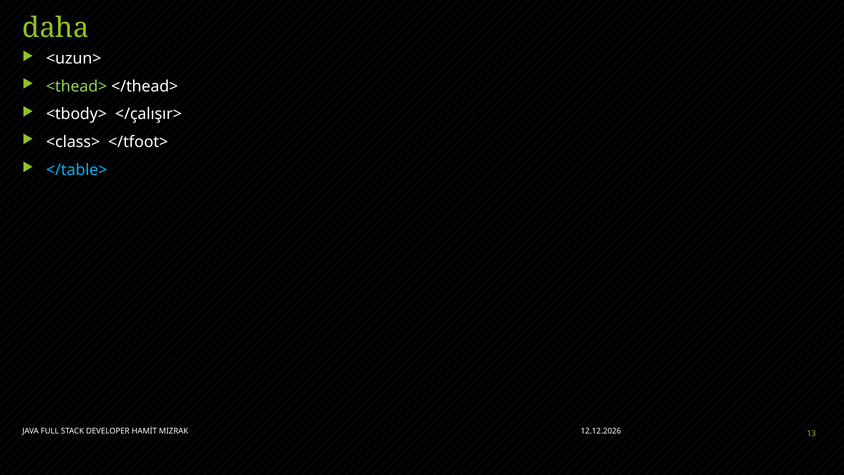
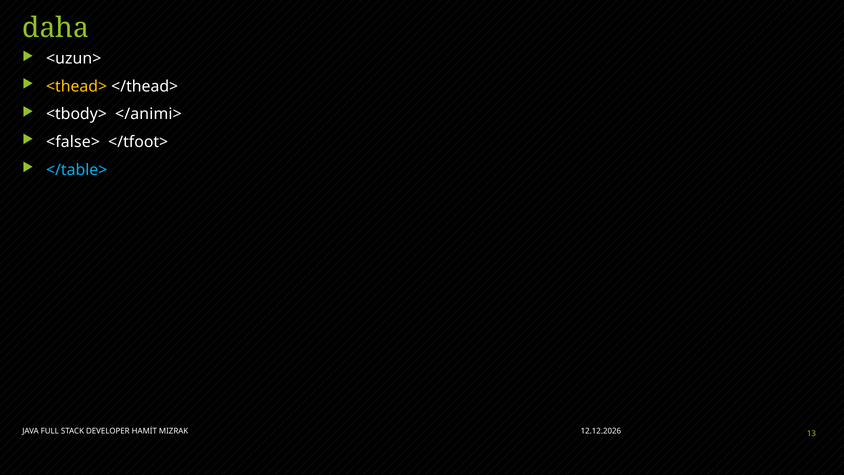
<thead> colour: light green -> yellow (77, 86)
</çalışır>: </çalışır> -> </animi> (148, 114)
<class>: <class> -> <false> (73, 142)
